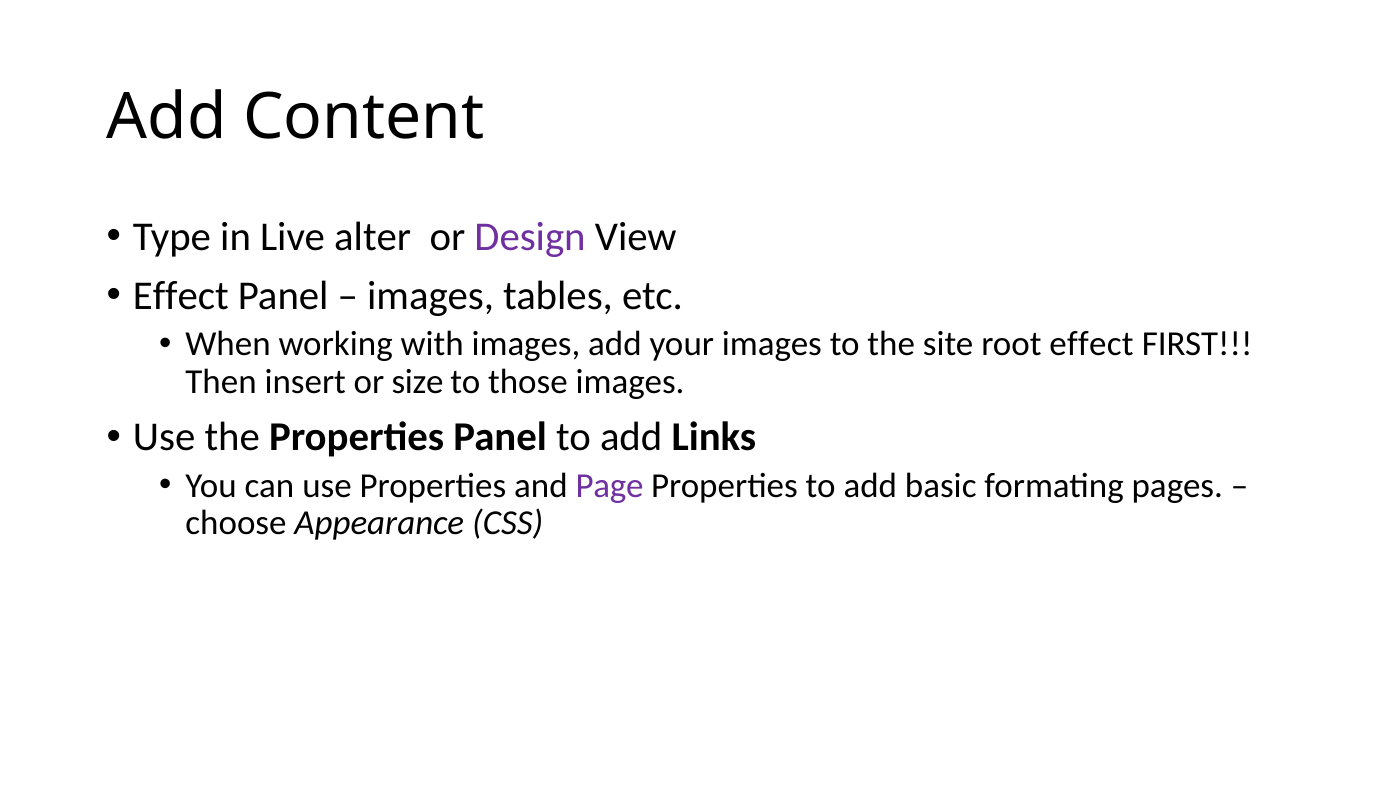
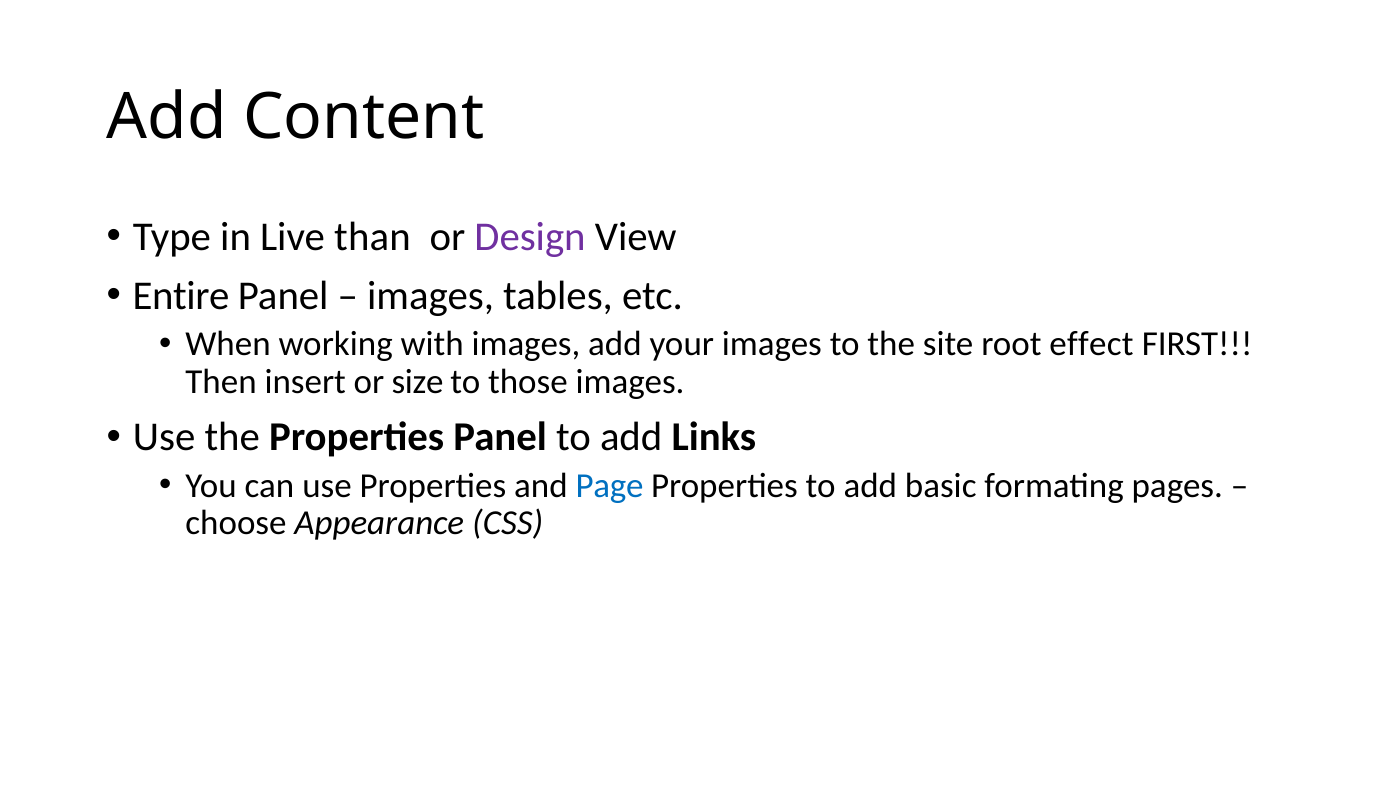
alter: alter -> than (373, 237)
Effect: Effect -> Entire (181, 295)
Page colour: purple -> blue (610, 485)
